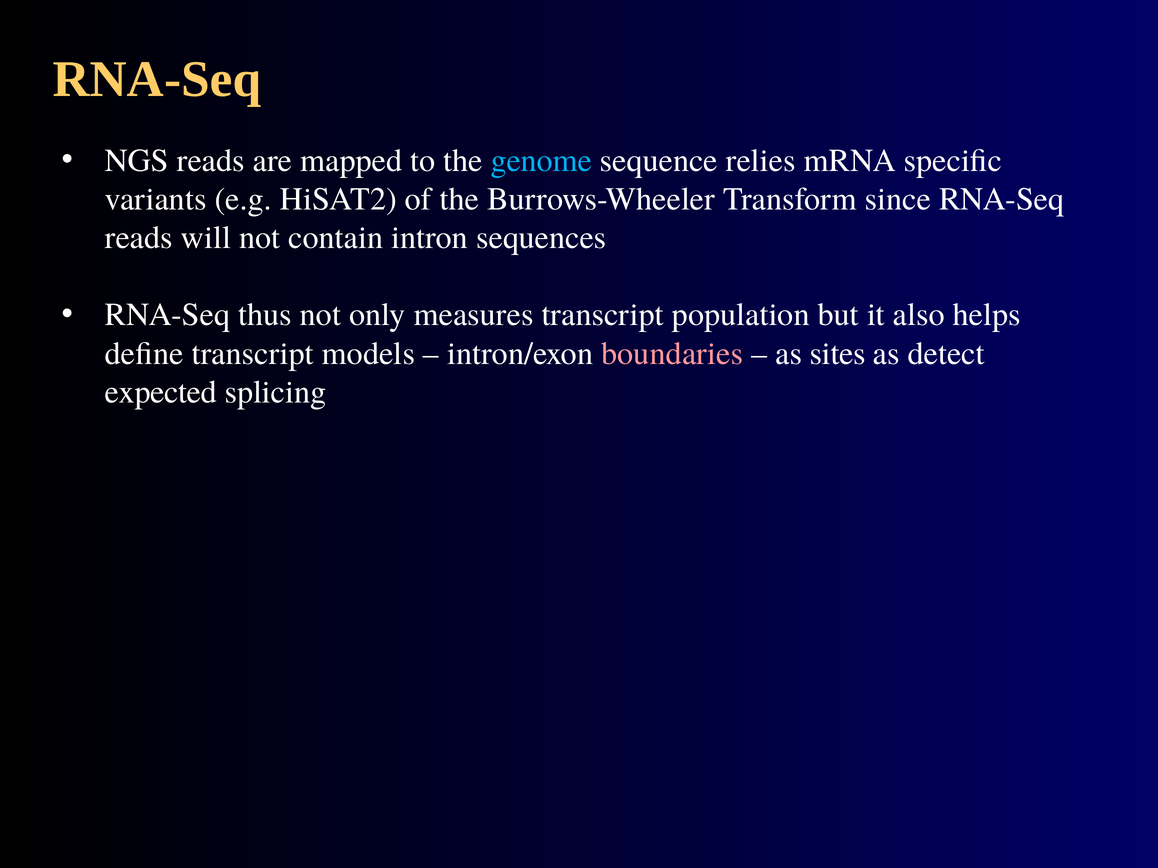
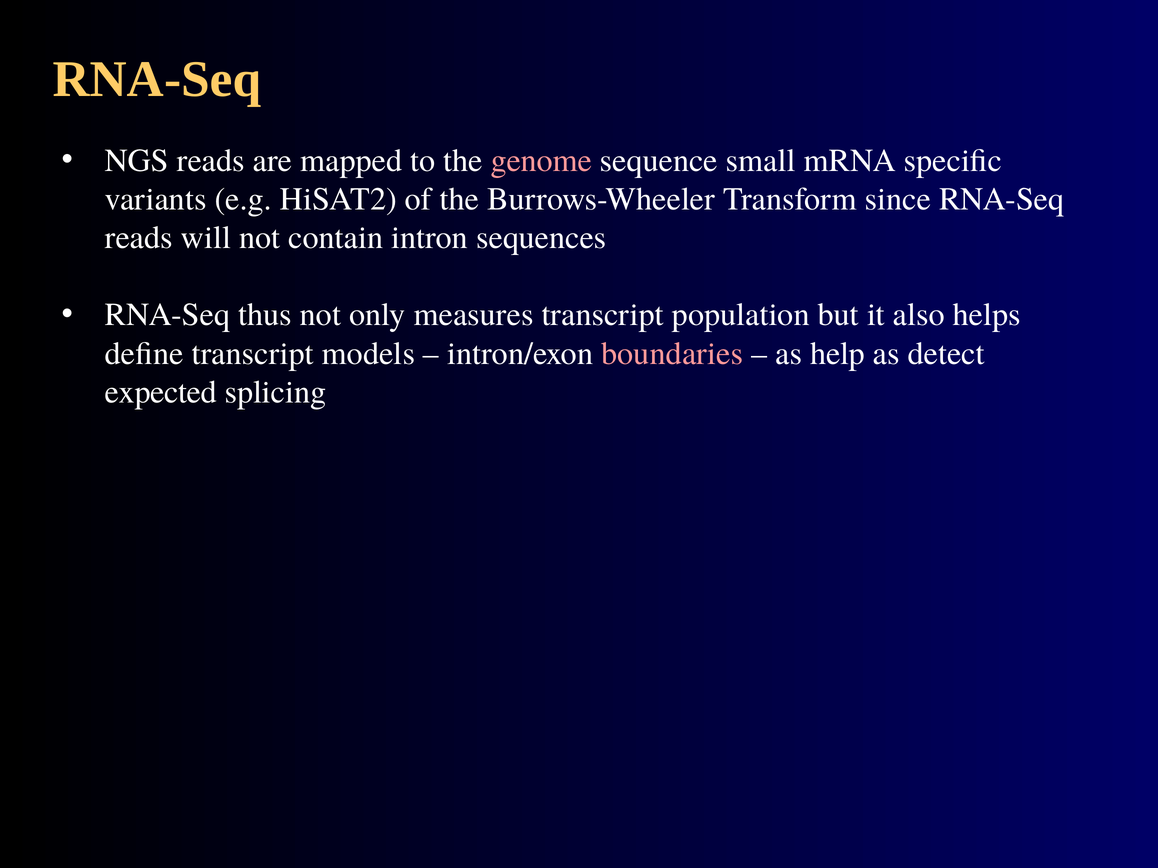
genome colour: light blue -> pink (541, 161)
relies: relies -> small (761, 161)
sites: sites -> help (838, 354)
